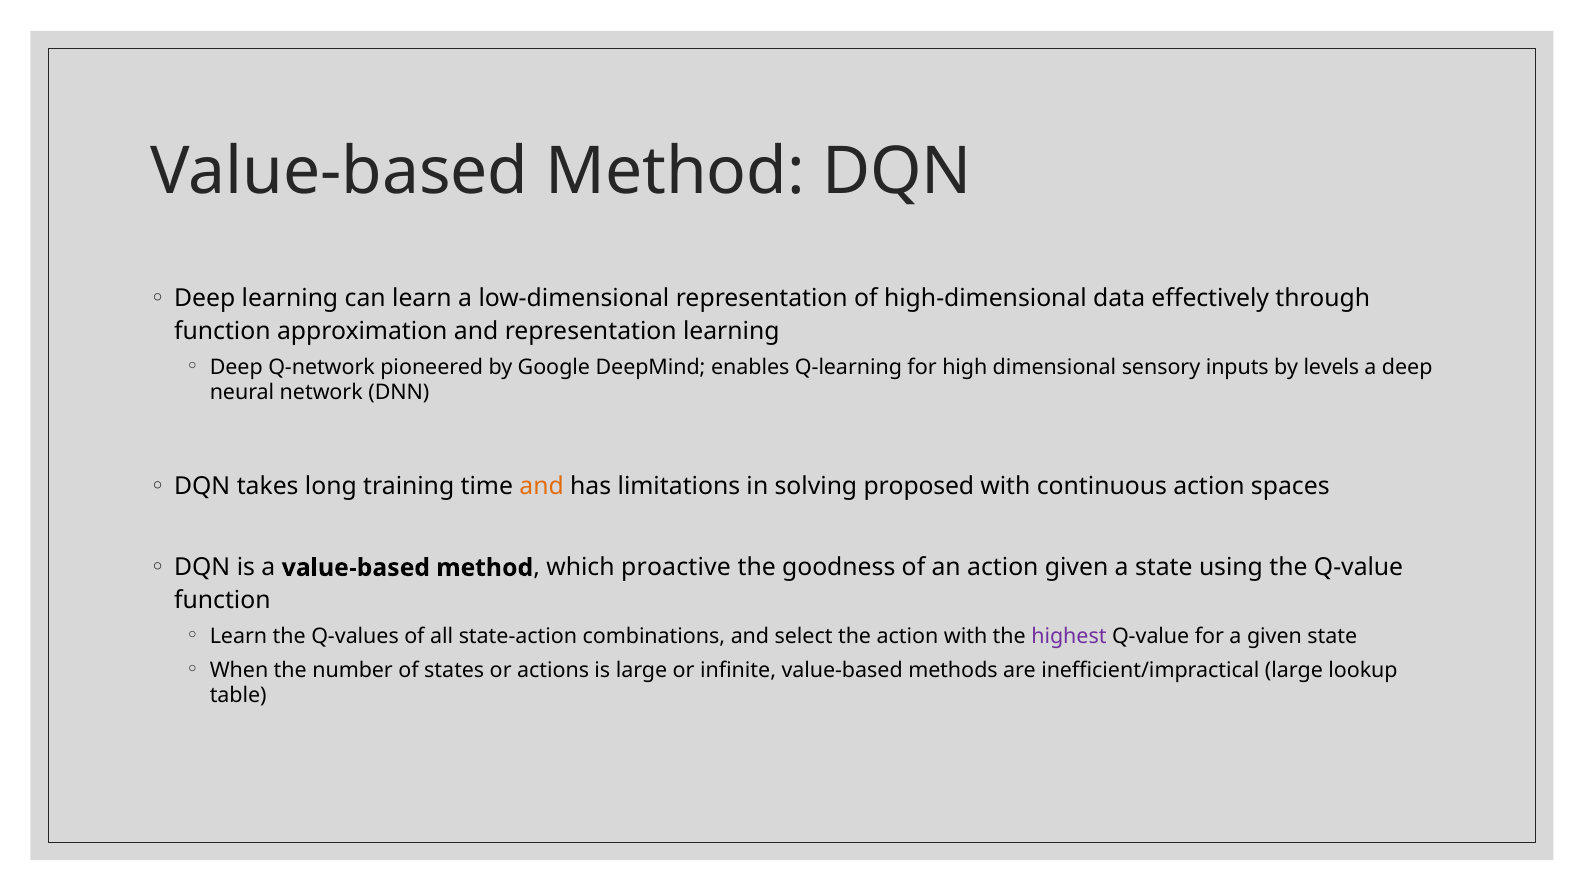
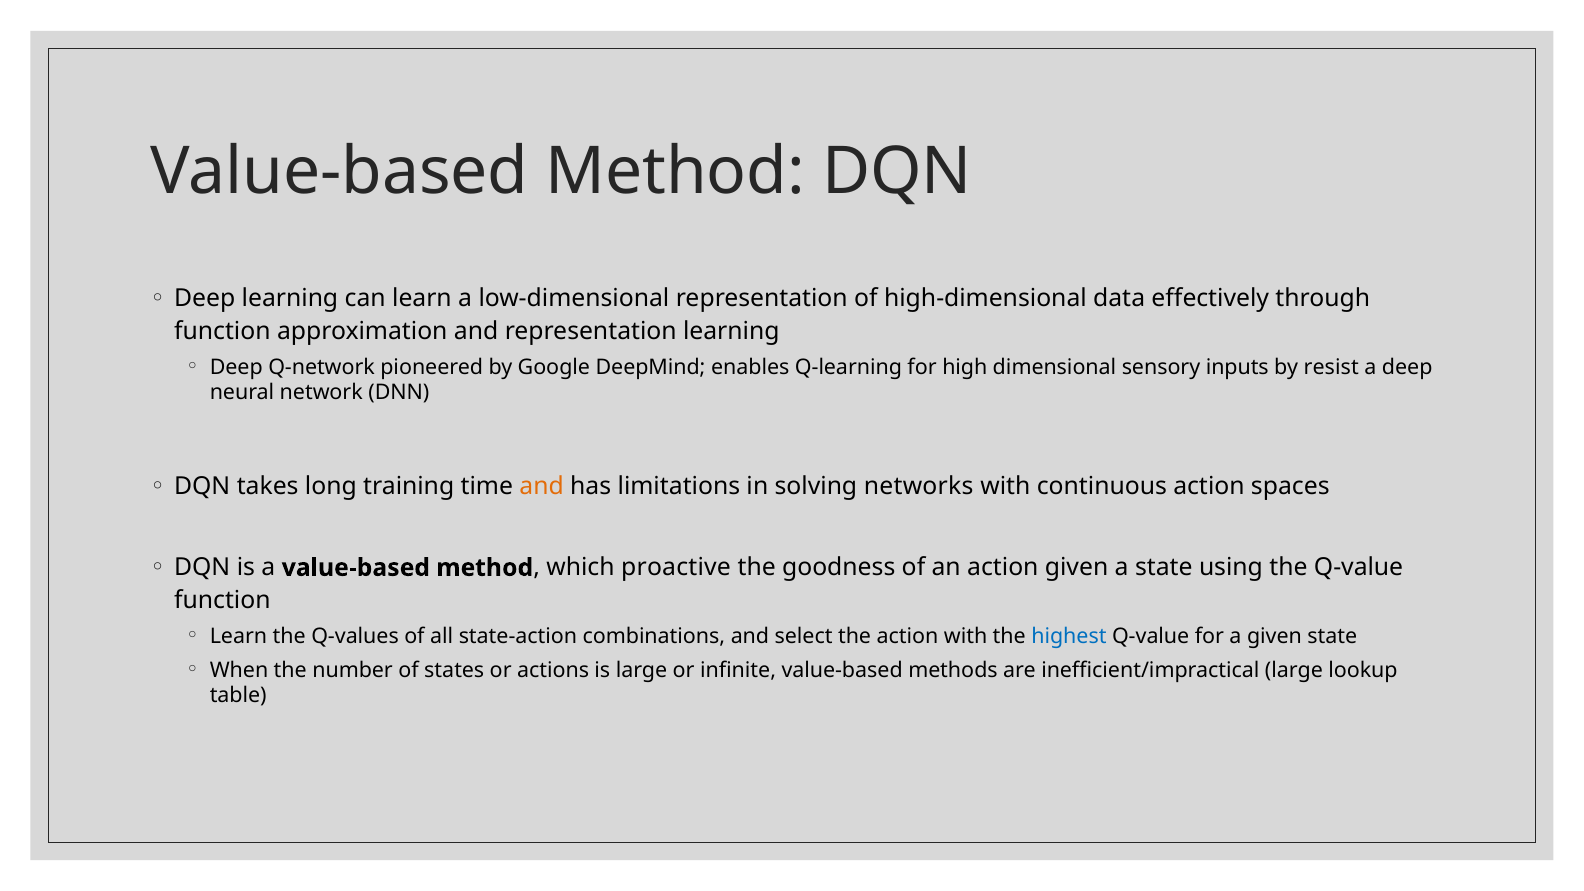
levels: levels -> resist (1331, 367)
proposed: proposed -> networks (919, 486)
highest colour: purple -> blue (1069, 636)
